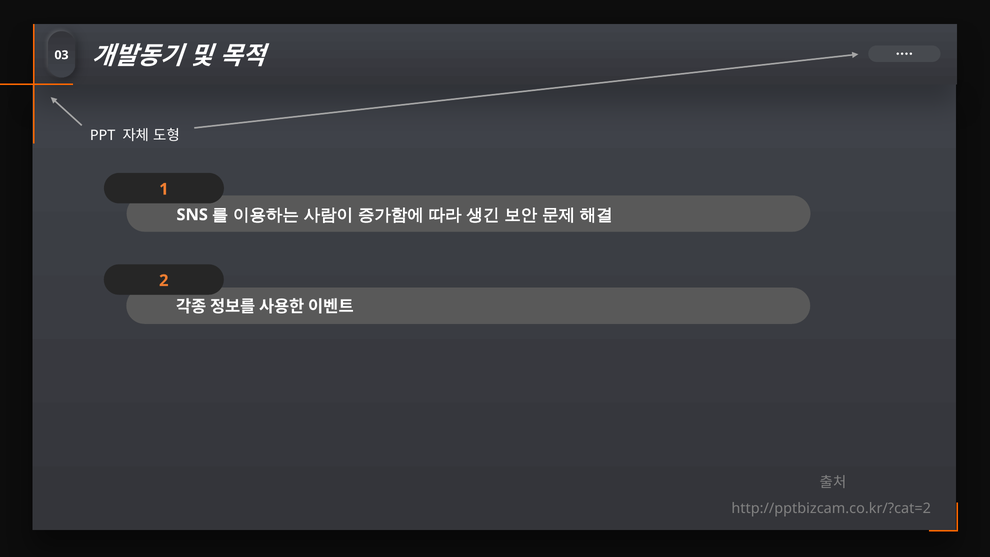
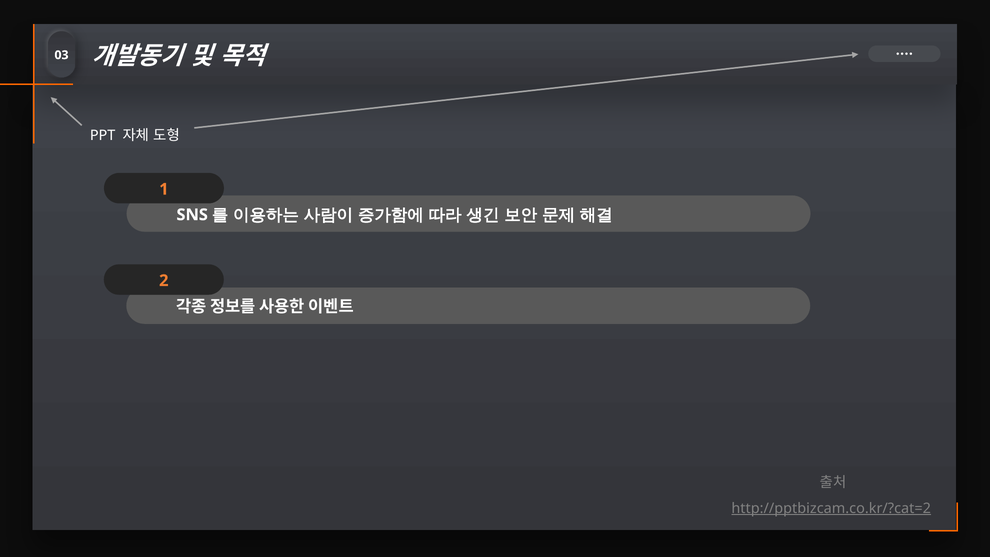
http://pptbizcam.co.kr/?cat=2 underline: none -> present (831, 508)
